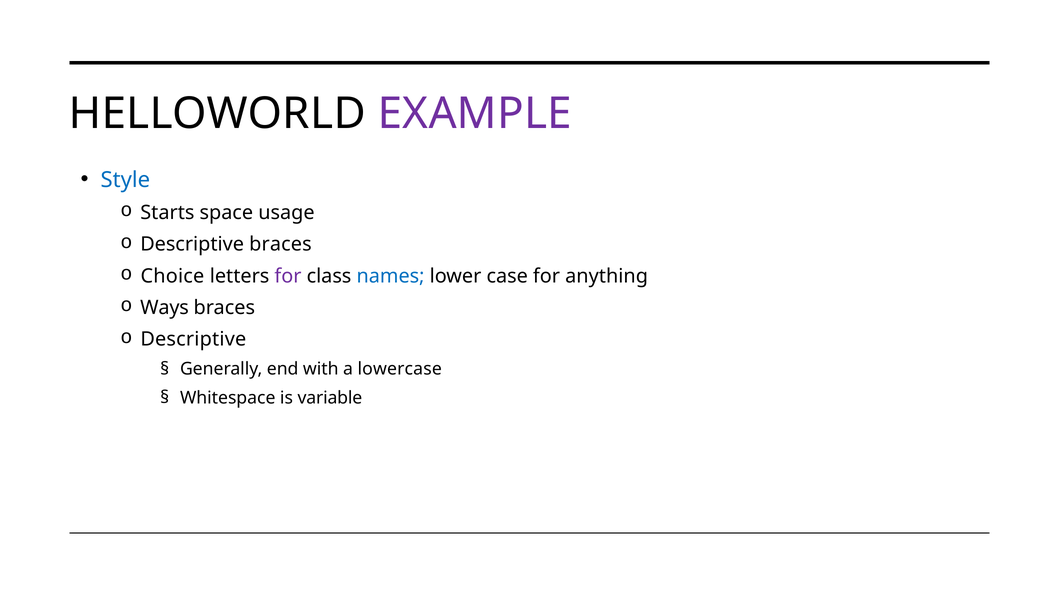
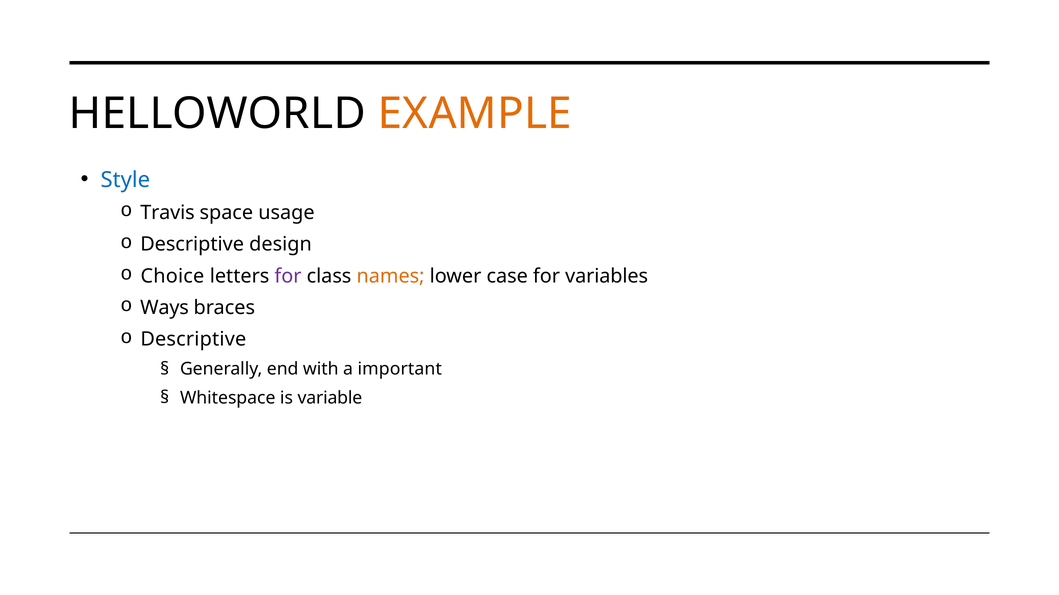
EXAMPLE colour: purple -> orange (475, 114)
Starts: Starts -> Travis (167, 213)
Descriptive braces: braces -> design (281, 245)
names colour: blue -> orange (391, 276)
anything: anything -> variables (607, 276)
lowercase: lowercase -> important (400, 370)
